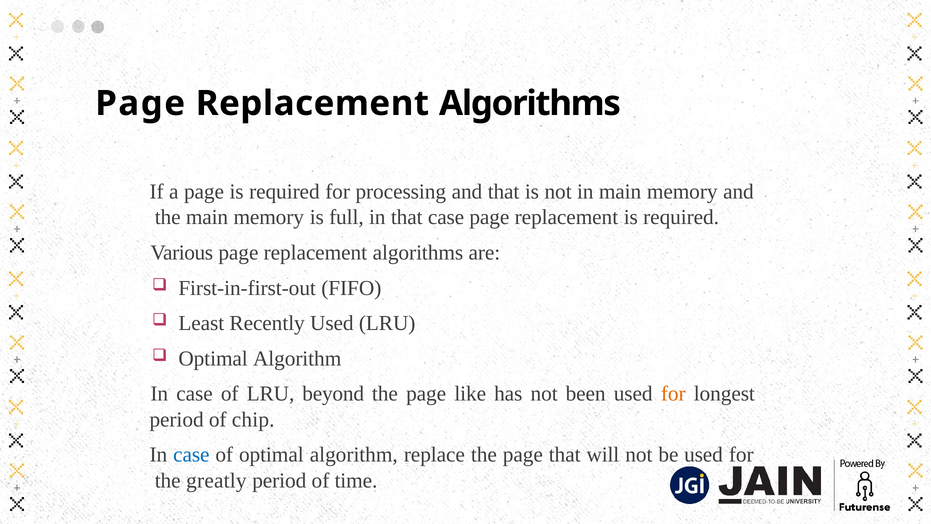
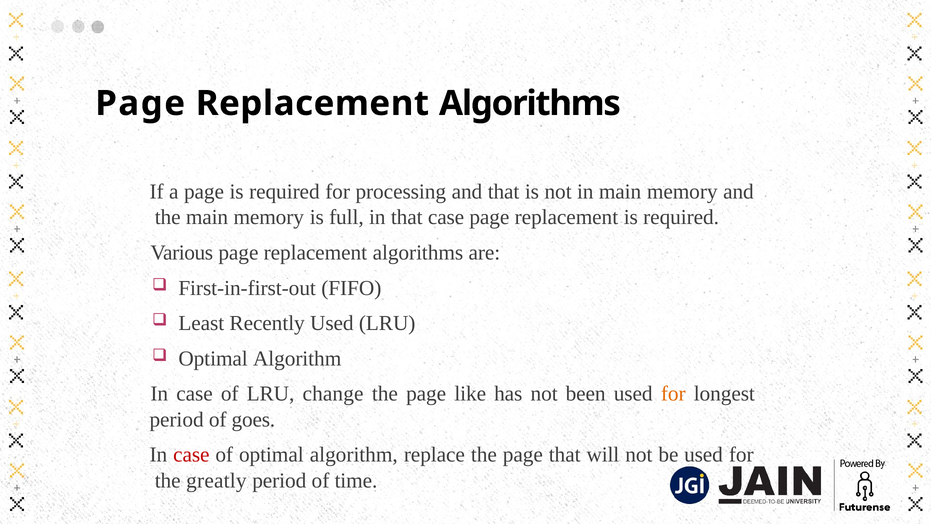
beyond: beyond -> change (333, 394)
chip: chip -> goes (253, 419)
case colour: blue -> red (191, 455)
